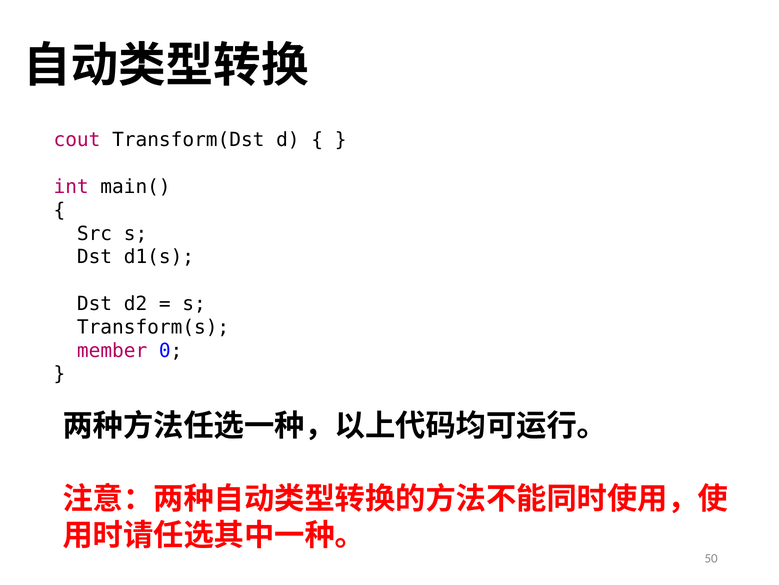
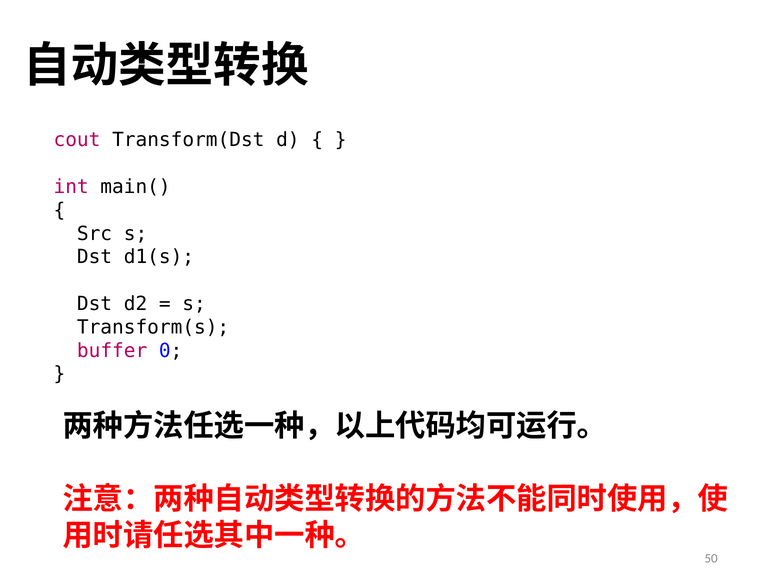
member: member -> buffer (112, 350)
